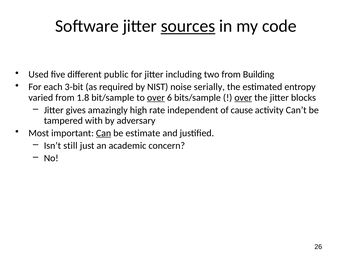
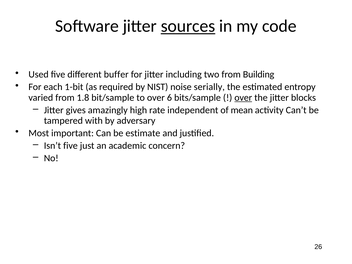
public: public -> buffer (116, 74)
3-bit: 3-bit -> 1-bit (74, 87)
over underline: present -> none (156, 98)
cause: cause -> mean (242, 110)
Can underline: present -> none (104, 133)
Isn’t still: still -> five (70, 146)
